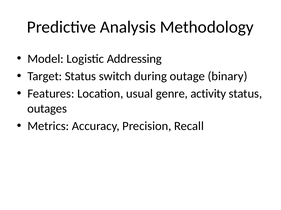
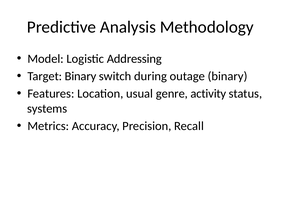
Target Status: Status -> Binary (81, 76)
outages: outages -> systems (47, 109)
